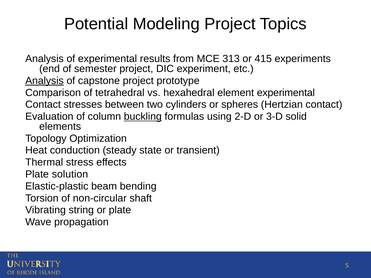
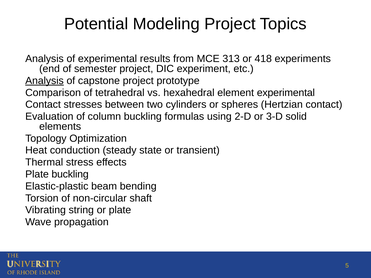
415: 415 -> 418 (263, 59)
buckling underline: present -> none (143, 117)
Plate solution: solution -> buckling (70, 174)
